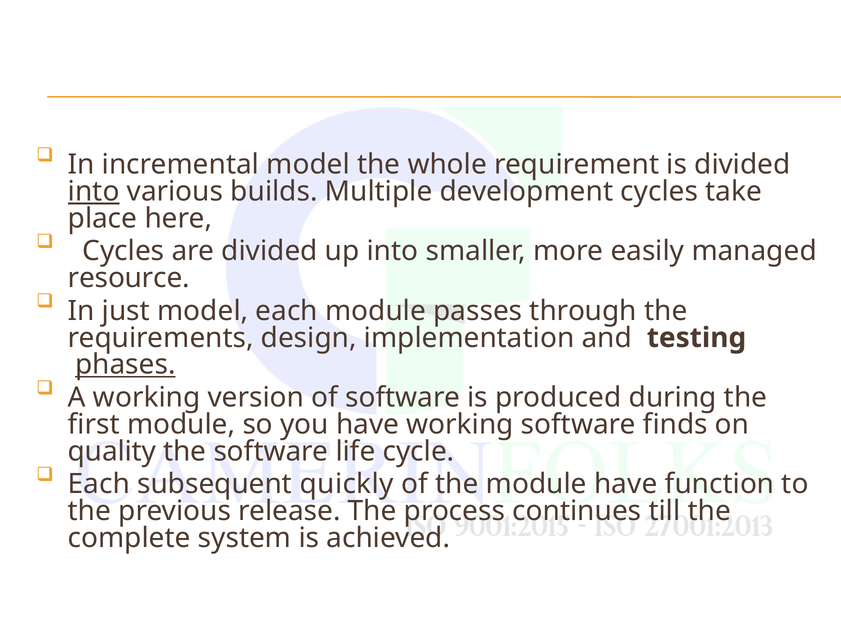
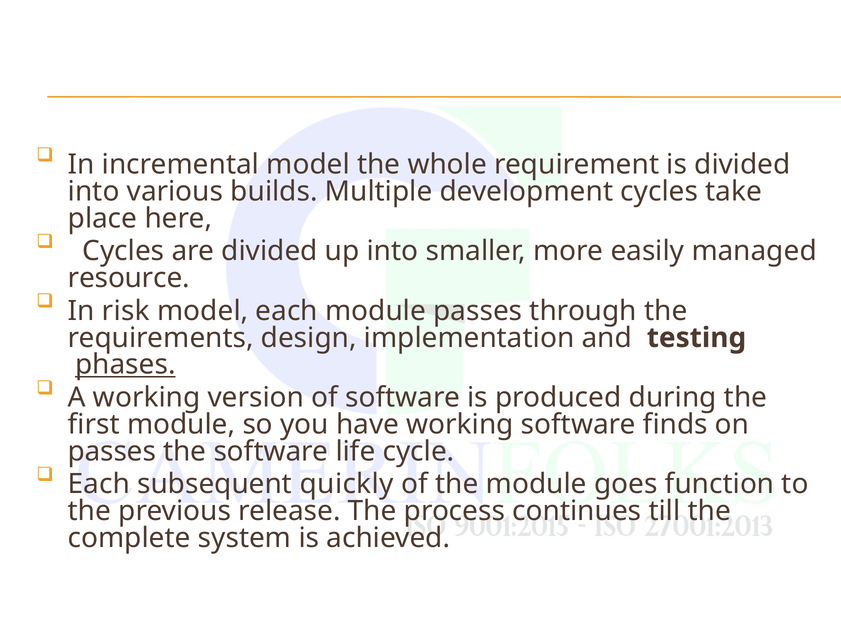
into underline: present -> none (94, 192)
just: just -> risk (126, 311)
quality: quality -> passes (112, 452)
module have: have -> goes (626, 485)
